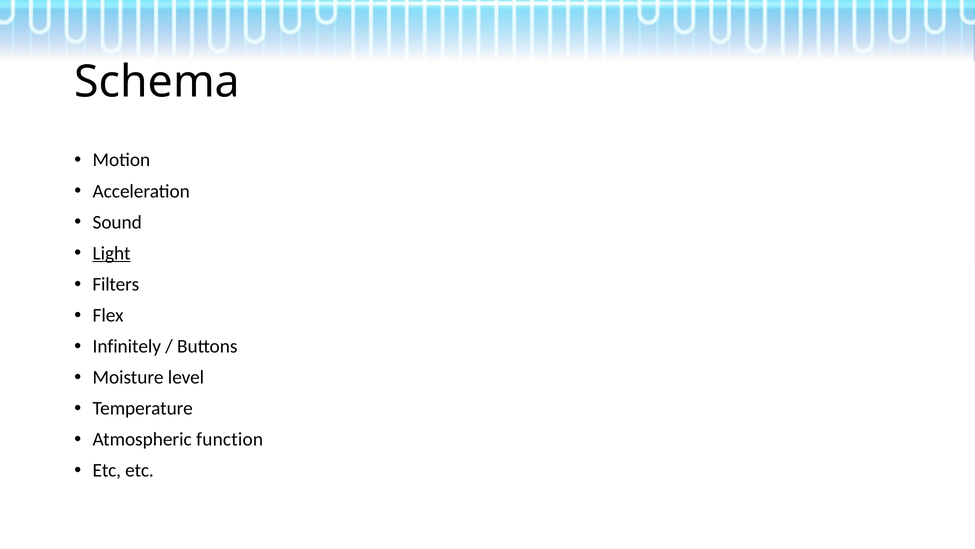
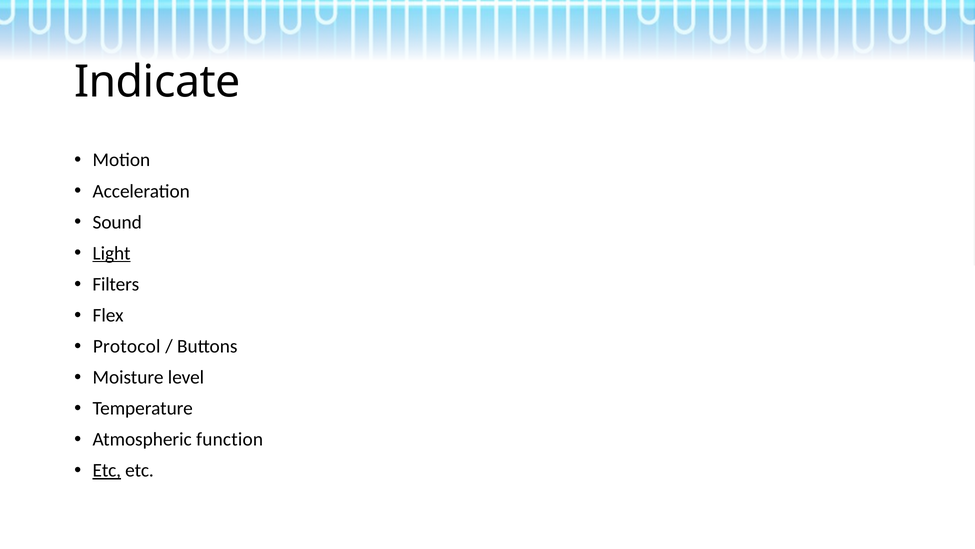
Schema: Schema -> Indicate (157, 82)
Infinitely: Infinitely -> Protocol (127, 346)
Etc underline: none -> present (107, 470)
